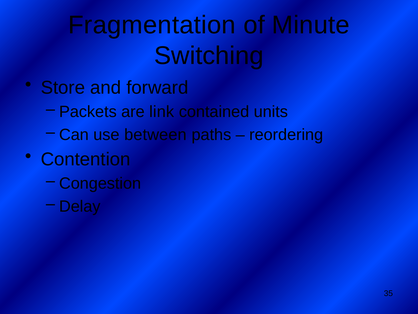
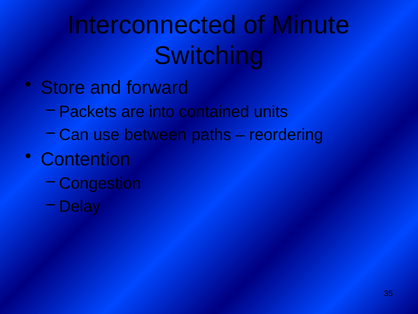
Fragmentation: Fragmentation -> Interconnected (152, 25)
link: link -> into (162, 112)
